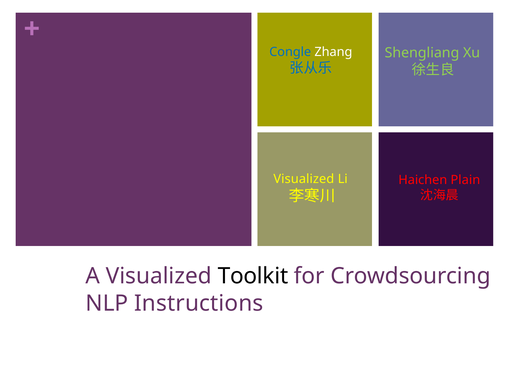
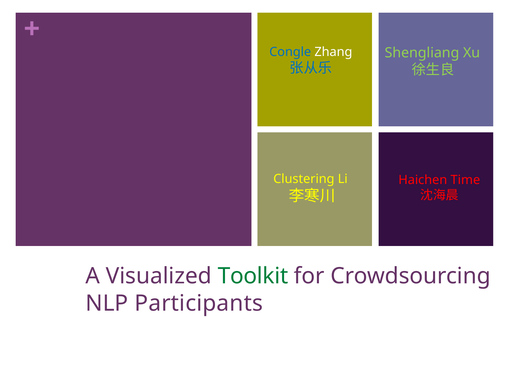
Visualized: Visualized -> Clustering (304, 179)
Plain: Plain -> Time (465, 180)
Toolkit colour: black -> green (253, 276)
Instructions: Instructions -> Participants (199, 303)
